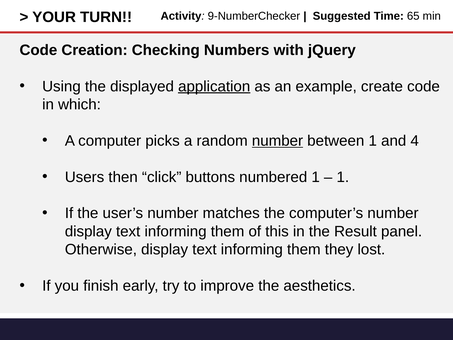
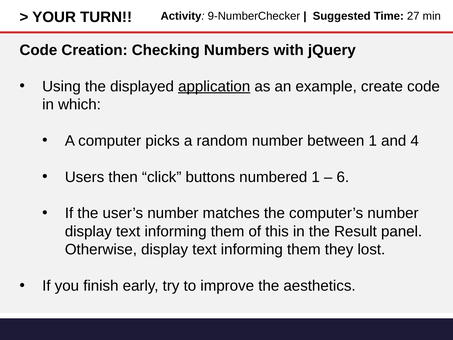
65: 65 -> 27 (413, 16)
number underline: present -> none (277, 141)
1: 1 -> 6 (343, 177)
